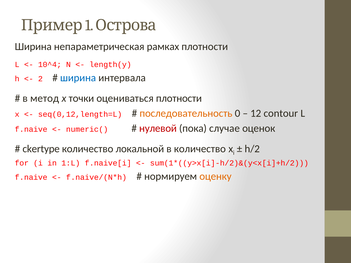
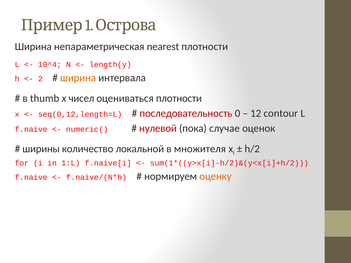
рамках: рамках -> nearest (163, 47)
ширина colour: blue -> orange (78, 78)
метод: метод -> thumb (45, 98)
точки: точки -> чисел (81, 98)
последовательность colour: orange -> red (186, 113)
ckertype: ckertype -> ширины (41, 149)
в количество: количество -> множителя (200, 149)
